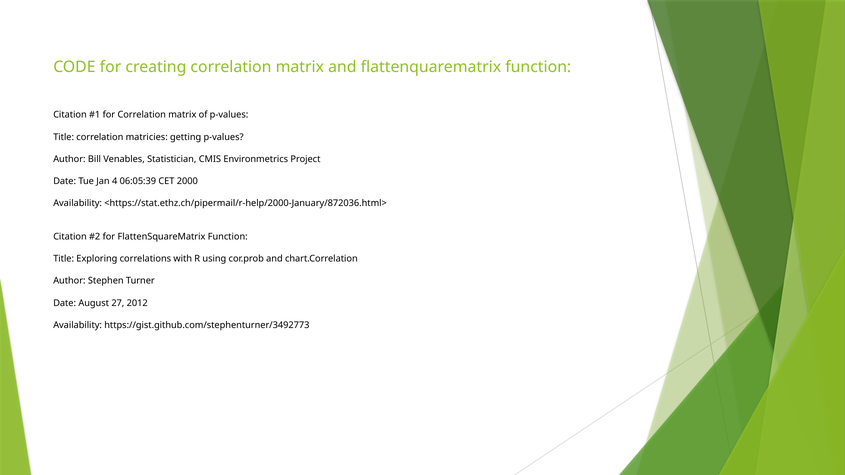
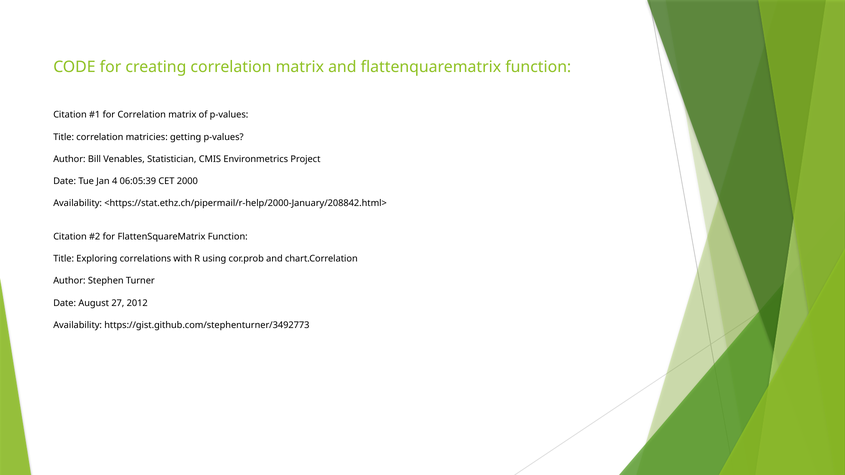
<https://stat.ethz.ch/pipermail/r-help/2000-January/872036.html>: <https://stat.ethz.ch/pipermail/r-help/2000-January/872036.html> -> <https://stat.ethz.ch/pipermail/r-help/2000-January/208842.html> (246, 204)
